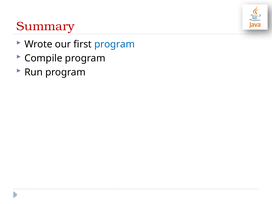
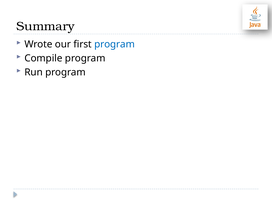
Summary colour: red -> black (45, 26)
